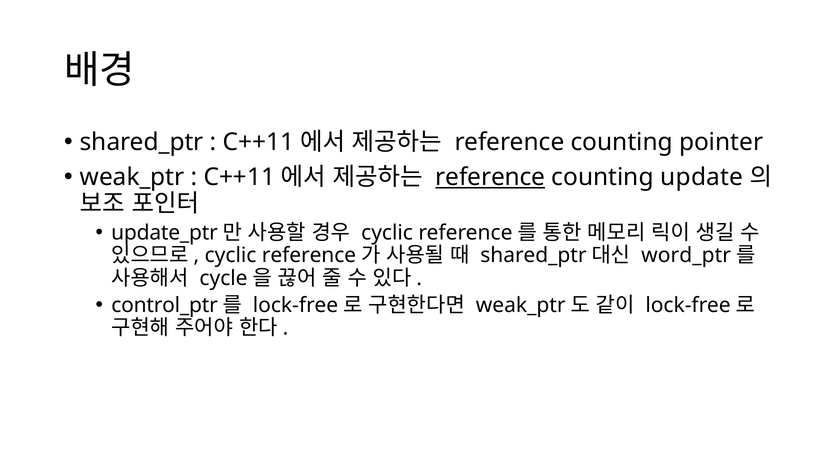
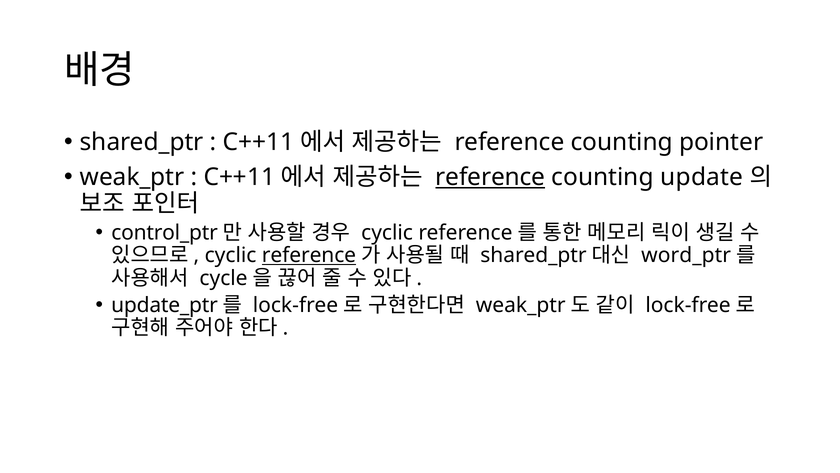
update_ptr: update_ptr -> control_ptr (165, 233)
reference underline: none -> present (309, 255)
control_ptr: control_ptr -> update_ptr (165, 305)
